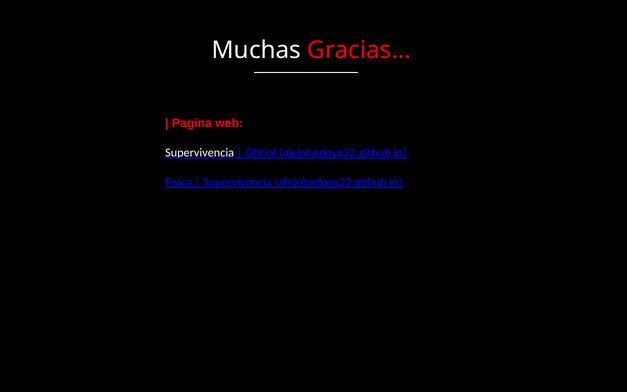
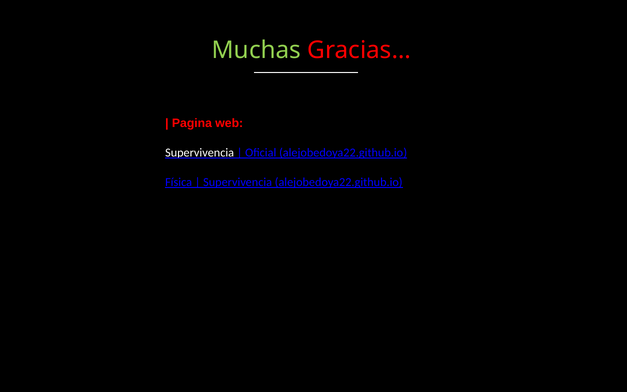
Muchas colour: white -> light green (256, 50)
